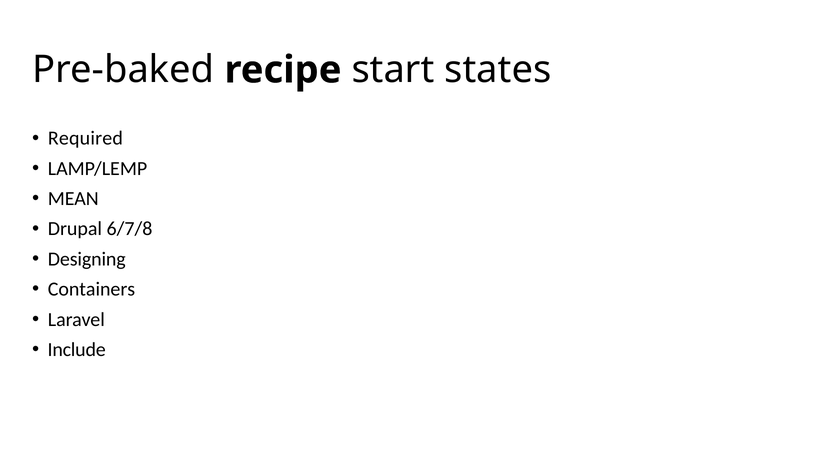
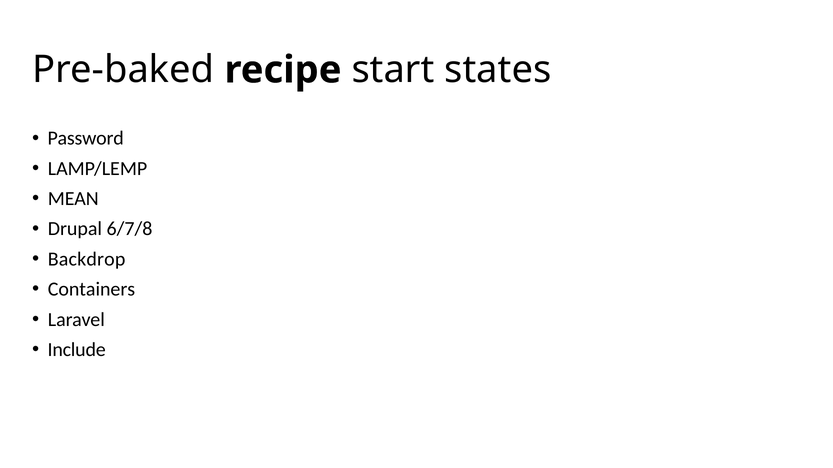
Required: Required -> Password (86, 139)
Designing: Designing -> Backdrop (87, 259)
